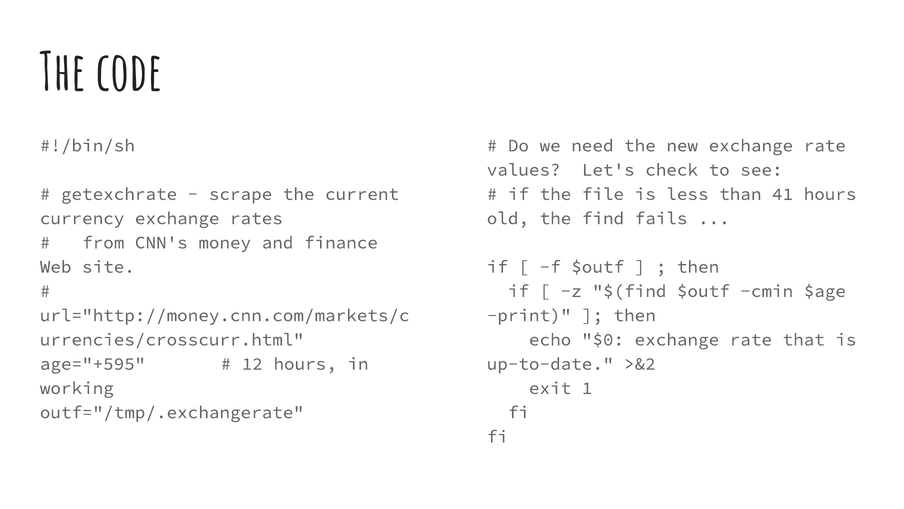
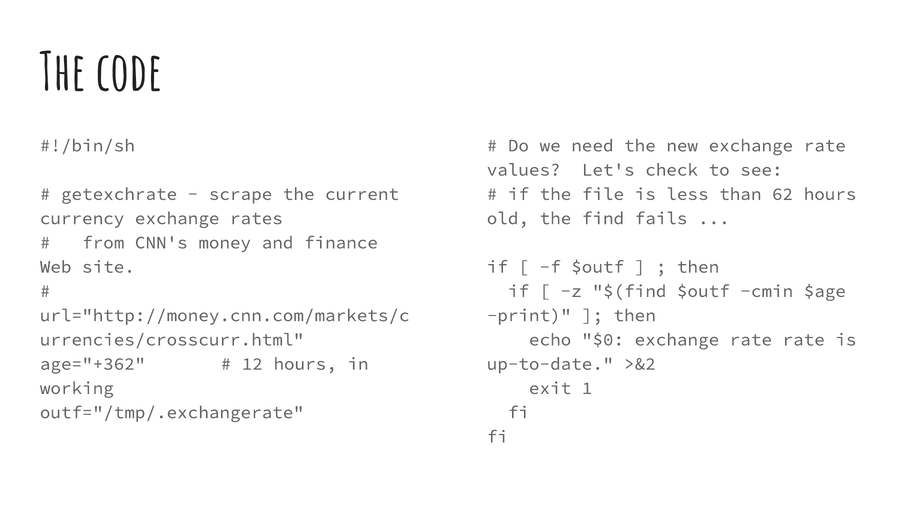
41: 41 -> 62 (783, 194)
rate that: that -> rate (804, 339)
age="+595: age="+595 -> age="+362 (93, 364)
